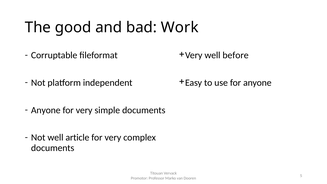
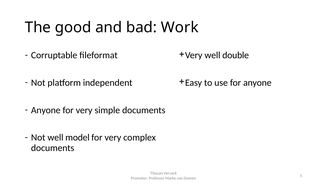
before: before -> double (236, 55)
article: article -> model (77, 138)
